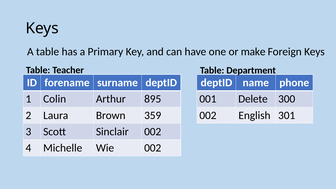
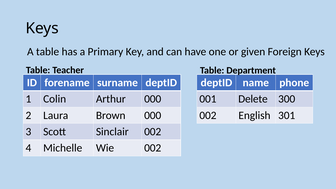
make: make -> given (253, 52)
Arthur 895: 895 -> 000 (153, 99)
Brown 359: 359 -> 000 (153, 115)
